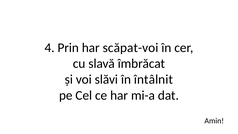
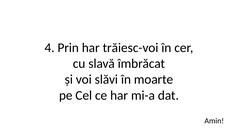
scăpat-voi: scăpat-voi -> trăiesc-voi (131, 48)
întâlnit: întâlnit -> moarte (154, 79)
